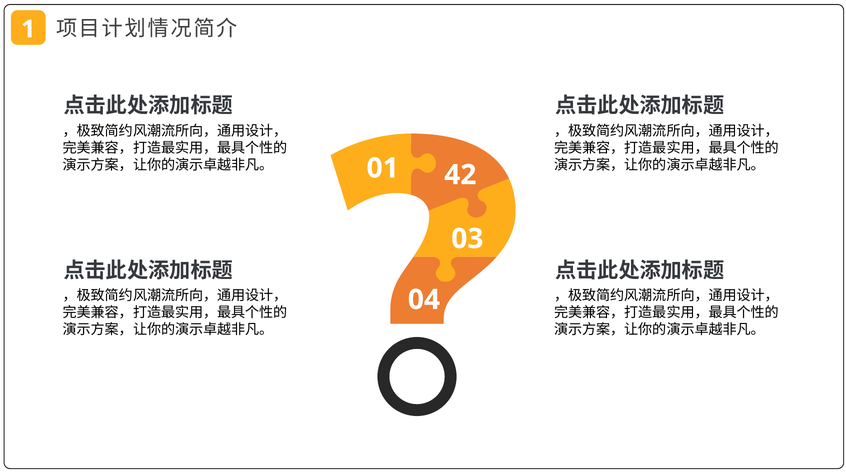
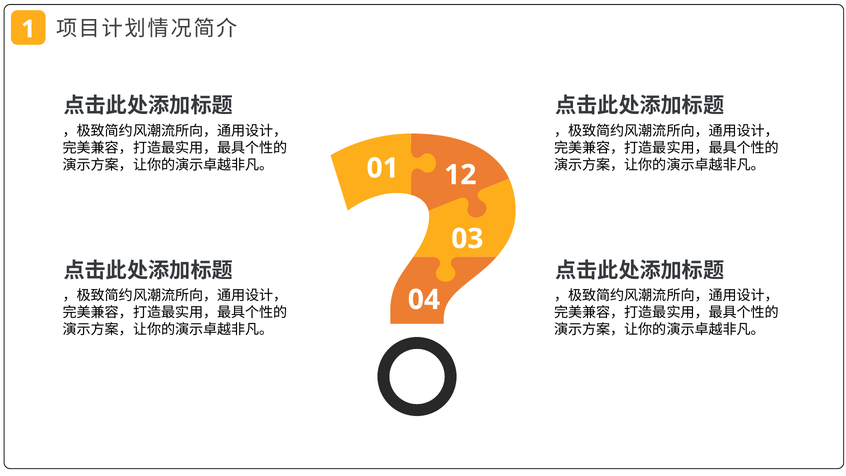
42: 42 -> 12 (460, 175)
